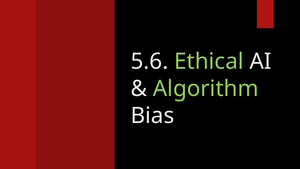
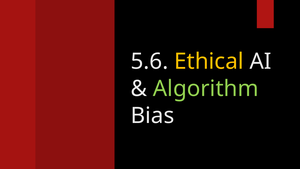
Ethical colour: light green -> yellow (209, 61)
